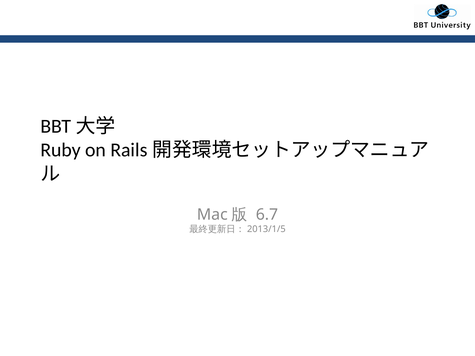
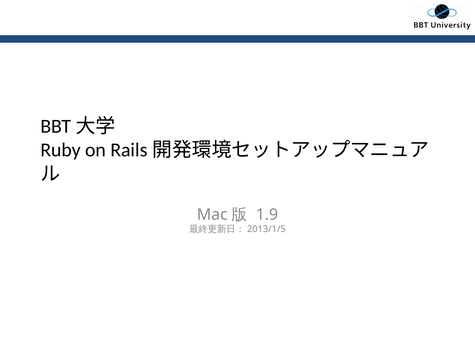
6.7: 6.7 -> 1.9 (267, 215)
